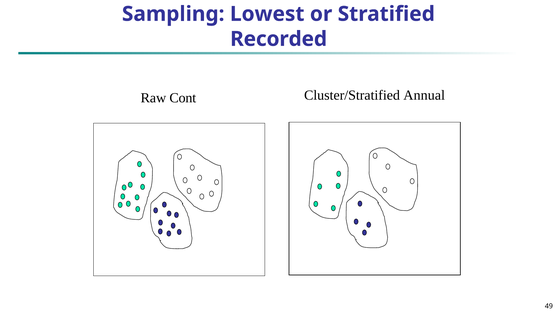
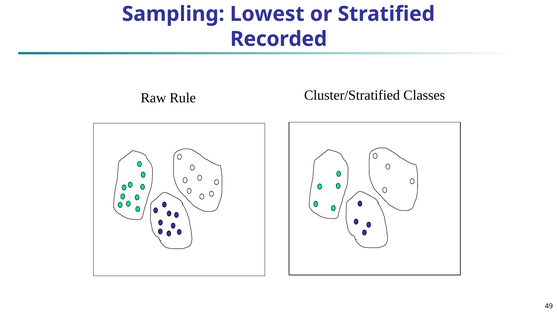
Cont: Cont -> Rule (183, 98)
Annual: Annual -> Classes (424, 95)
